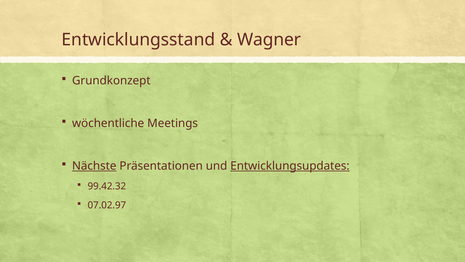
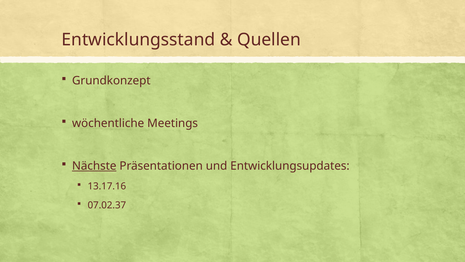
Wagner: Wagner -> Quellen (269, 40)
Entwicklungsupdates underline: present -> none (290, 166)
99.42.32: 99.42.32 -> 13.17.16 (107, 186)
07.02.97: 07.02.97 -> 07.02.37 (107, 205)
